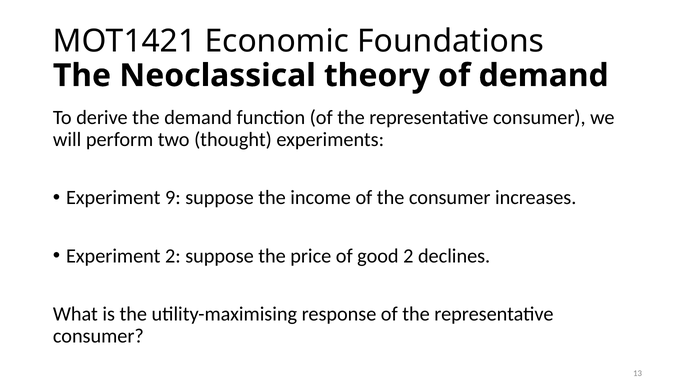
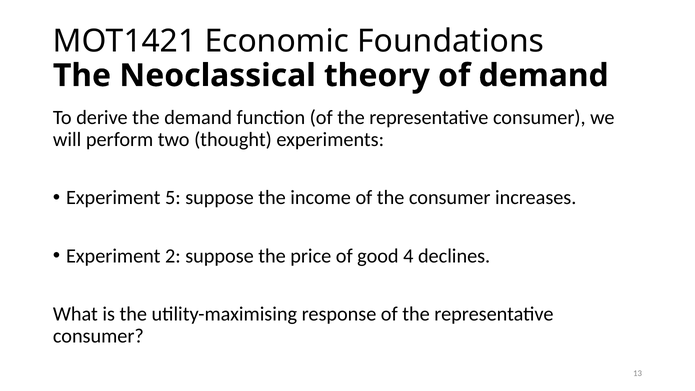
9: 9 -> 5 (173, 198)
good 2: 2 -> 4 (408, 256)
